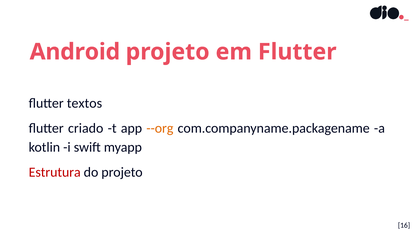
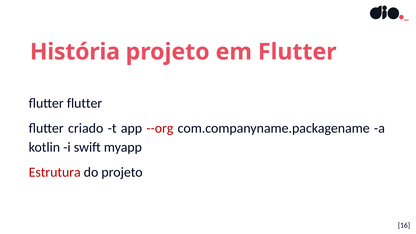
Android: Android -> História (75, 52)
textos: textos -> flutter (85, 103)
--org colour: orange -> red (160, 128)
